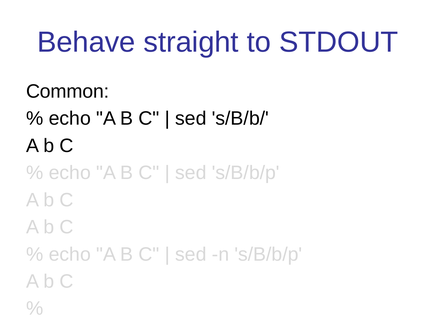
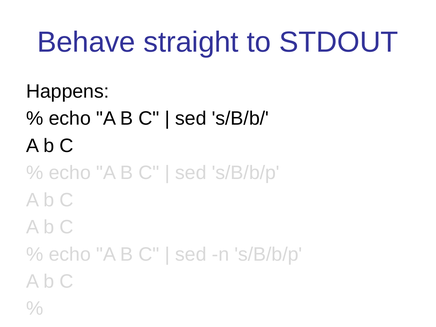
Common: Common -> Happens (68, 91)
